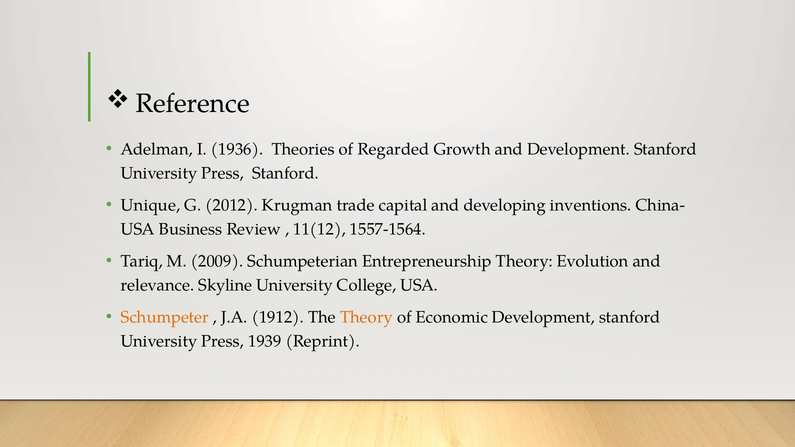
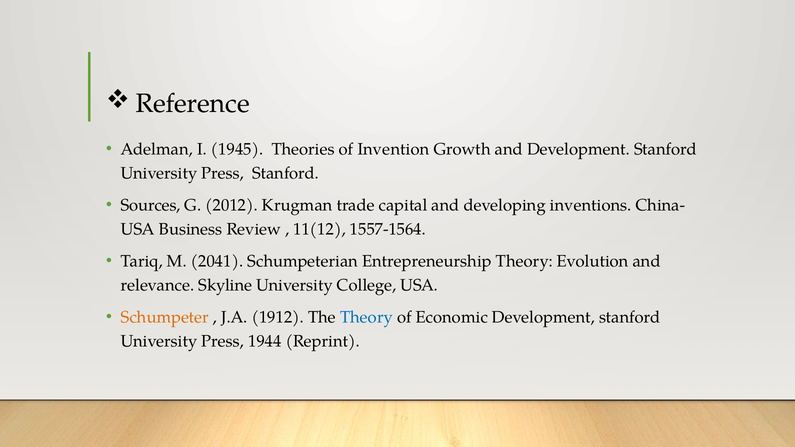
1936: 1936 -> 1945 (237, 149)
Regarded: Regarded -> Invention (394, 149)
Unique: Unique -> Sources (151, 205)
2009: 2009 -> 2041 (217, 261)
Theory colour: orange -> blue (366, 317)
1939: 1939 -> 1944 (265, 341)
